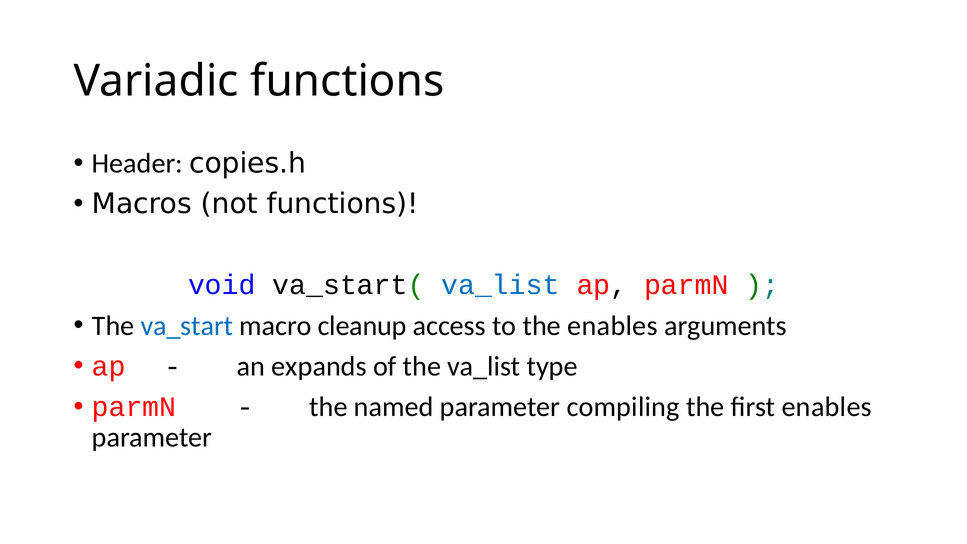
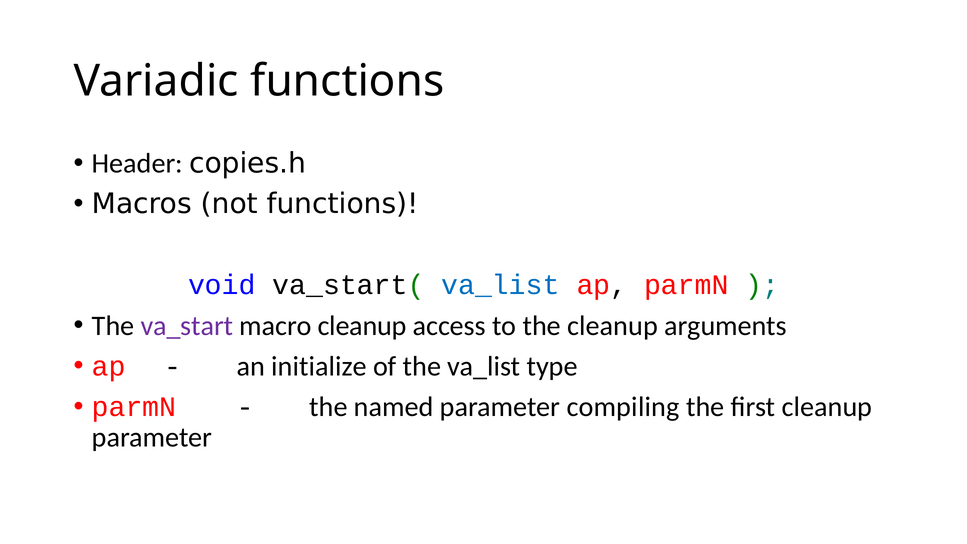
va_start colour: blue -> purple (187, 326)
the enables: enables -> cleanup (613, 326)
expands: expands -> initialize (319, 366)
first enables: enables -> cleanup (827, 407)
